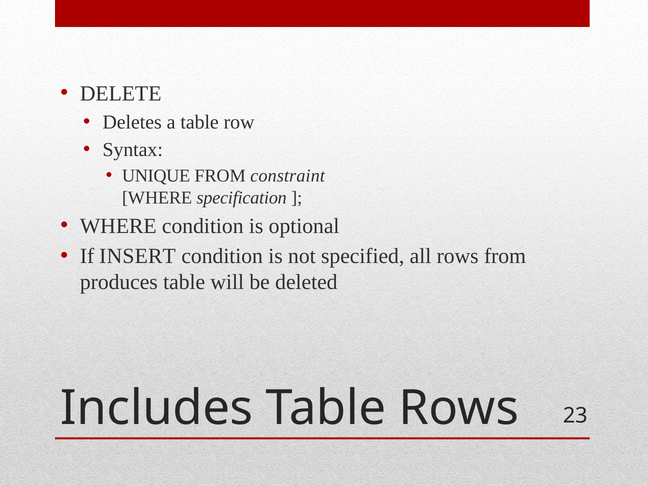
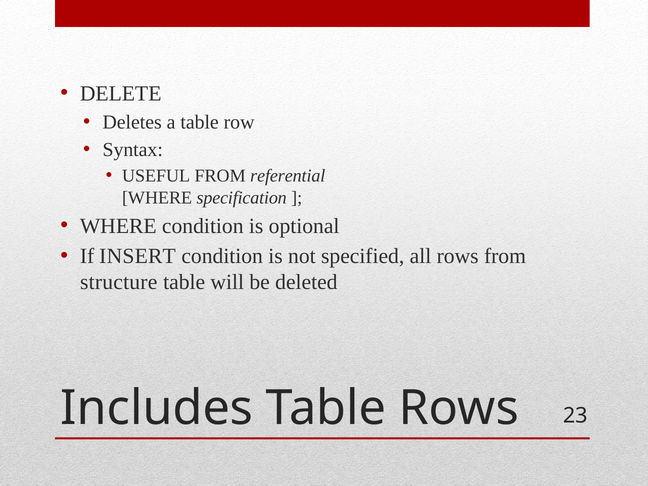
UNIQUE: UNIQUE -> USEFUL (156, 176)
constraint: constraint -> referential (288, 176)
produces: produces -> structure (119, 282)
